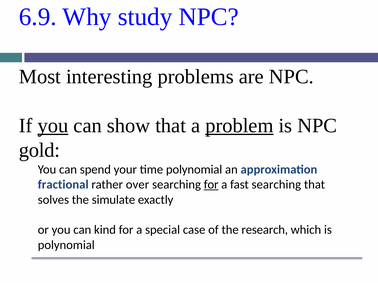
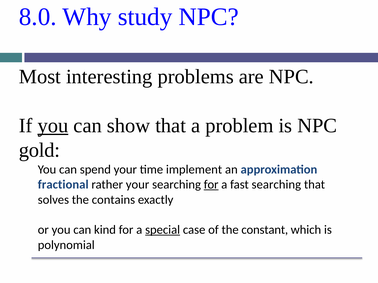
6.9: 6.9 -> 8.0 (38, 17)
problem underline: present -> none (239, 126)
time polynomial: polynomial -> implement (194, 170)
rather over: over -> your (138, 185)
simulate: simulate -> contains (113, 200)
special underline: none -> present (163, 230)
research: research -> constant (265, 230)
